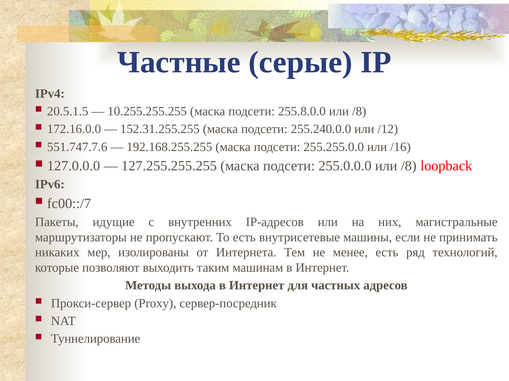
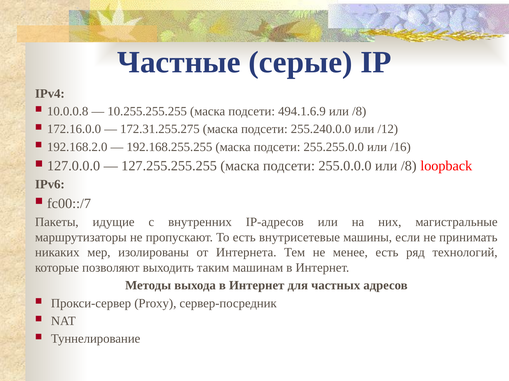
20.5.1.5: 20.5.1.5 -> 10.0.0.8 (68, 111)
255.8.0.0: 255.8.0.0 -> 494.1.6.9 (302, 111)
152.31.255.255: 152.31.255.255 -> 172.31.255.275 (160, 129)
551.747.7.6: 551.747.7.6 -> 192.168.2.0 (77, 147)
